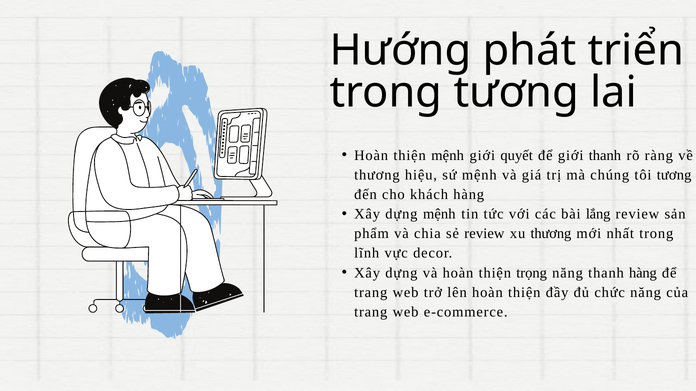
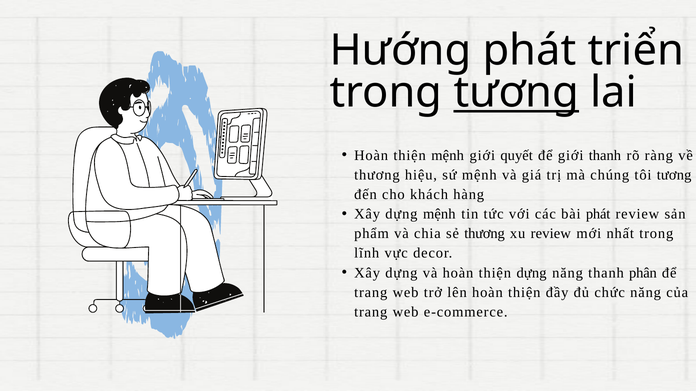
tương underline: none -> present (516, 93)
bài lắng: lắng -> phát (598, 214)
sẻ review: review -> thương (485, 234)
xu thương: thương -> review (551, 234)
thiện trọng: trọng -> dựng (532, 273)
thanh hàng: hàng -> phân (643, 273)
